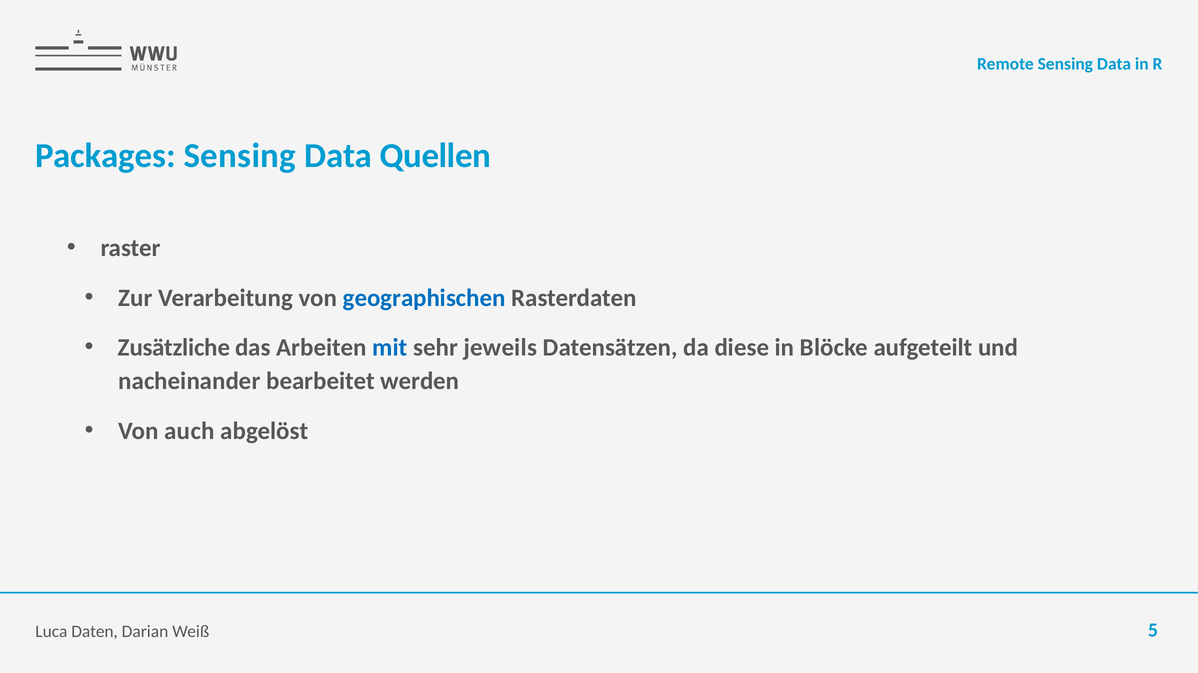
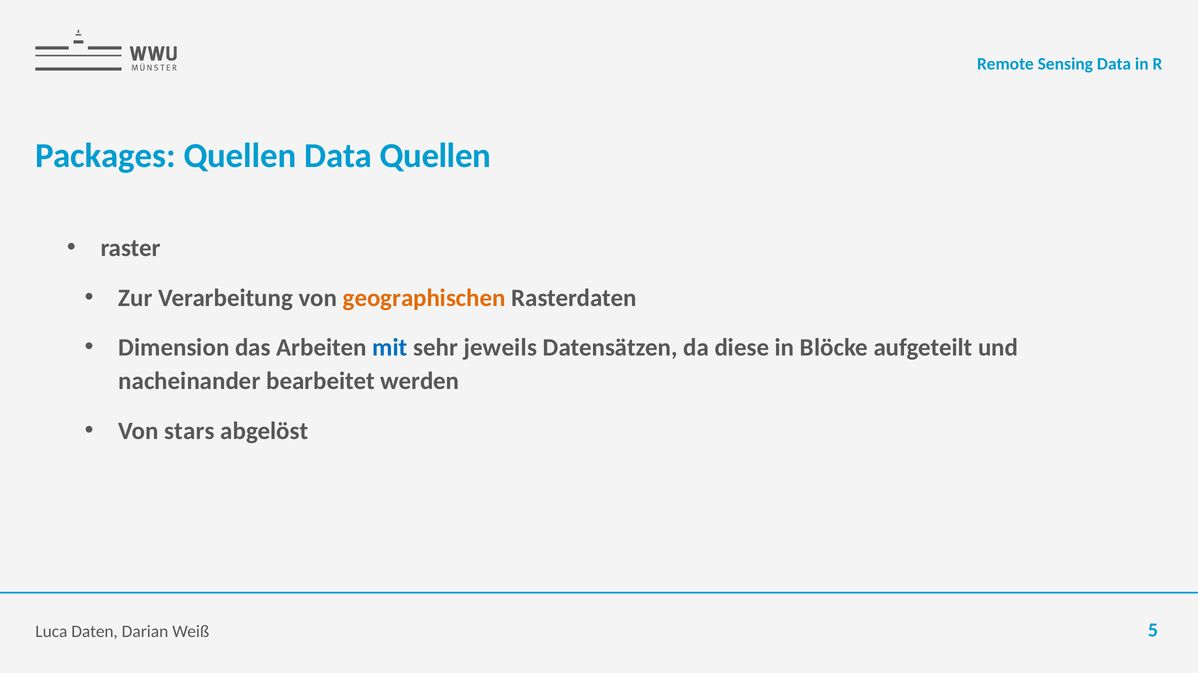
Packages Sensing: Sensing -> Quellen (240, 156)
geographischen colour: blue -> orange (424, 298)
Zusätzliche: Zusätzliche -> Dimension (174, 348)
auch: auch -> stars (190, 431)
